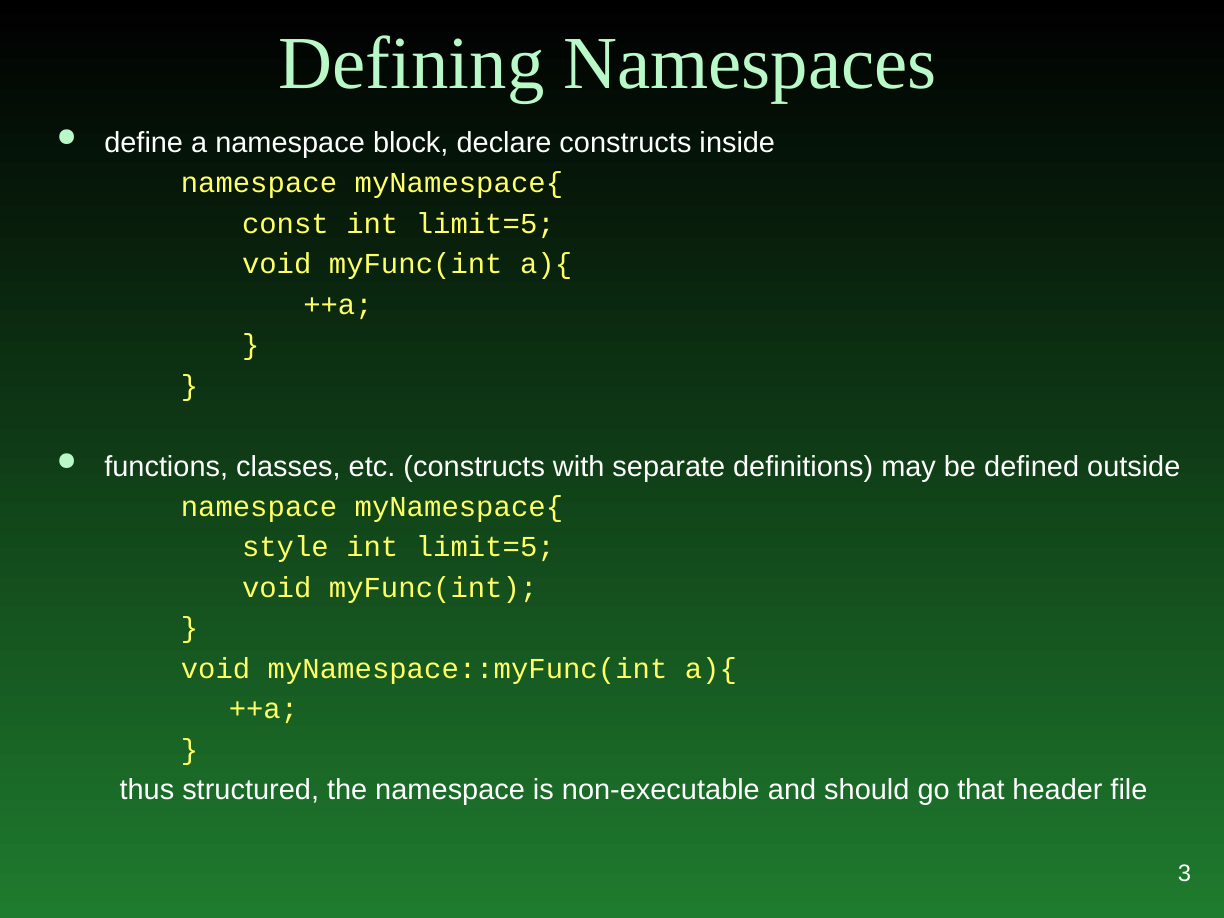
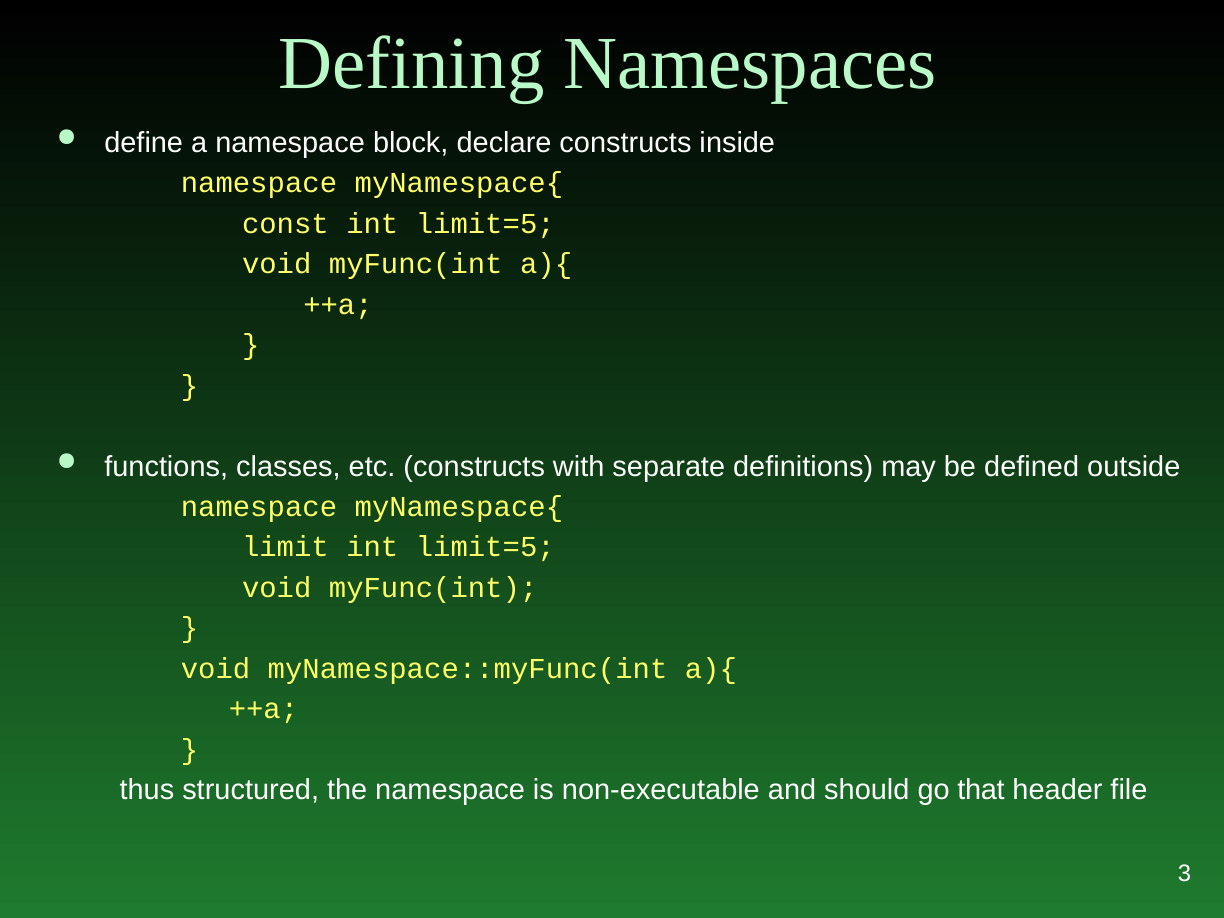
style: style -> limit (285, 547)
